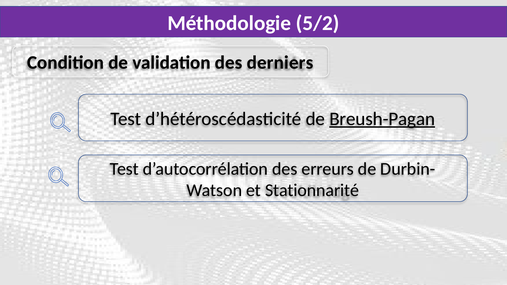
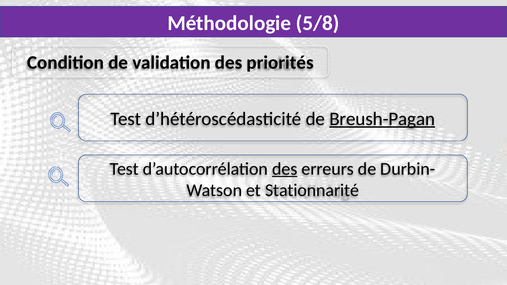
5/2: 5/2 -> 5/8 (318, 23)
derniers: derniers -> priorités (280, 63)
des underline: none -> present (285, 169)
